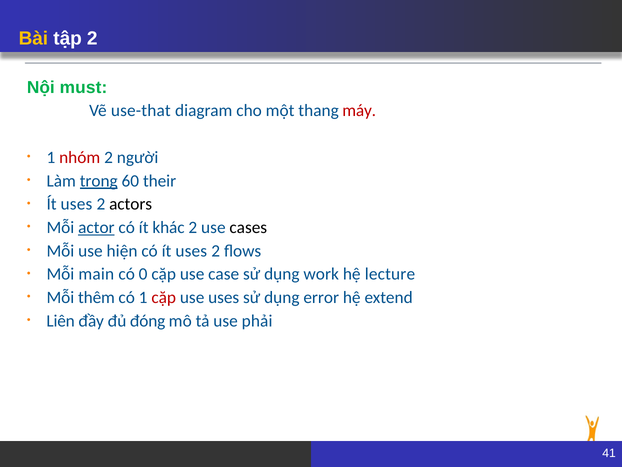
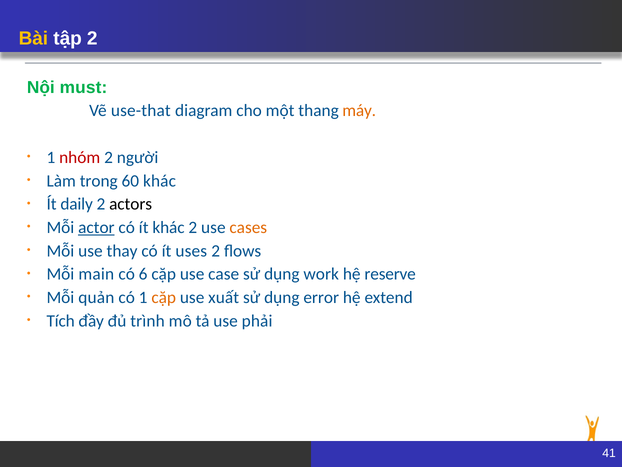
máy colour: red -> orange (359, 111)
trong underline: present -> none (99, 181)
60 their: their -> khác (159, 181)
uses: uses -> daily (77, 204)
cases colour: black -> orange (248, 227)
hiện: hiện -> thay (122, 251)
0: 0 -> 6 (143, 274)
lecture: lecture -> reserve (390, 274)
thêm: thêm -> quản (96, 297)
cặp colour: red -> orange (164, 297)
use uses: uses -> xuất (224, 297)
Liên: Liên -> Tích (61, 321)
đóng: đóng -> trình (147, 321)
